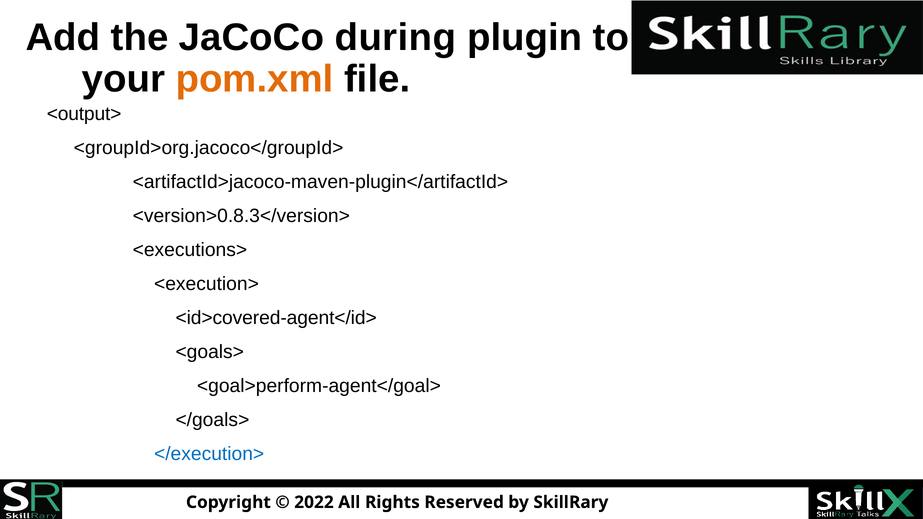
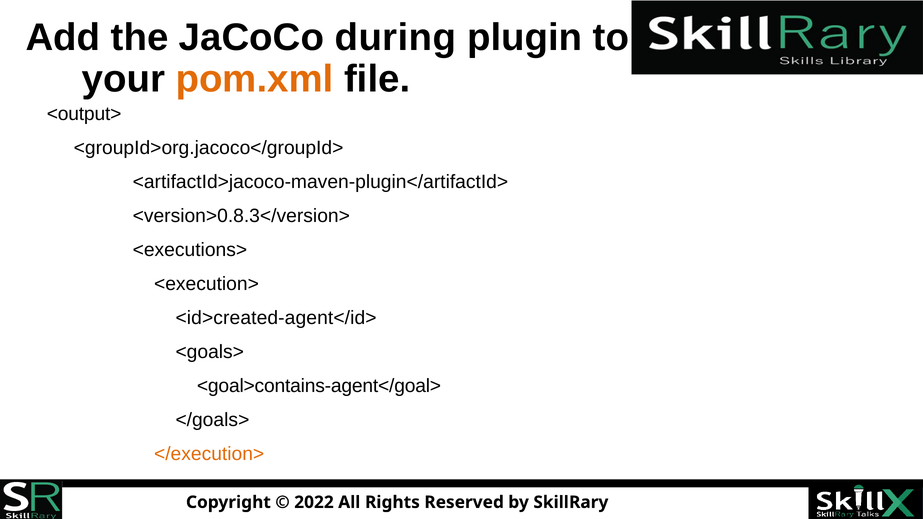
<id>covered-agent</id>: <id>covered-agent</id> -> <id>created-agent</id> (276, 318)
<goal>perform-agent</goal>: <goal>perform-agent</goal> -> <goal>contains-agent</goal> (319, 386)
</execution> colour: blue -> orange (209, 454)
